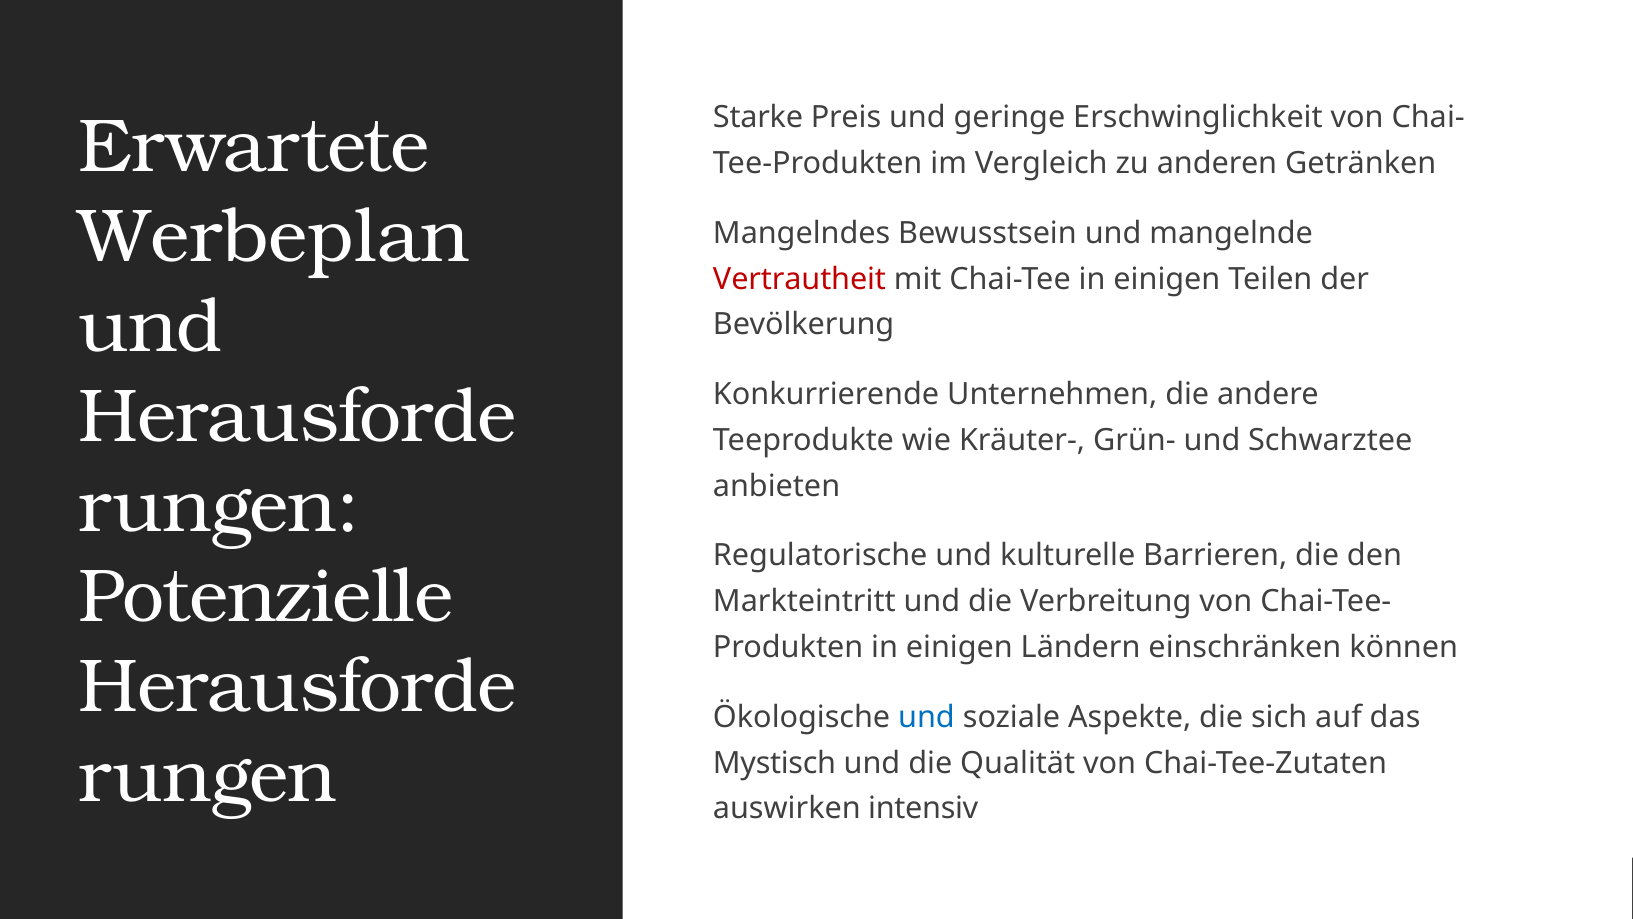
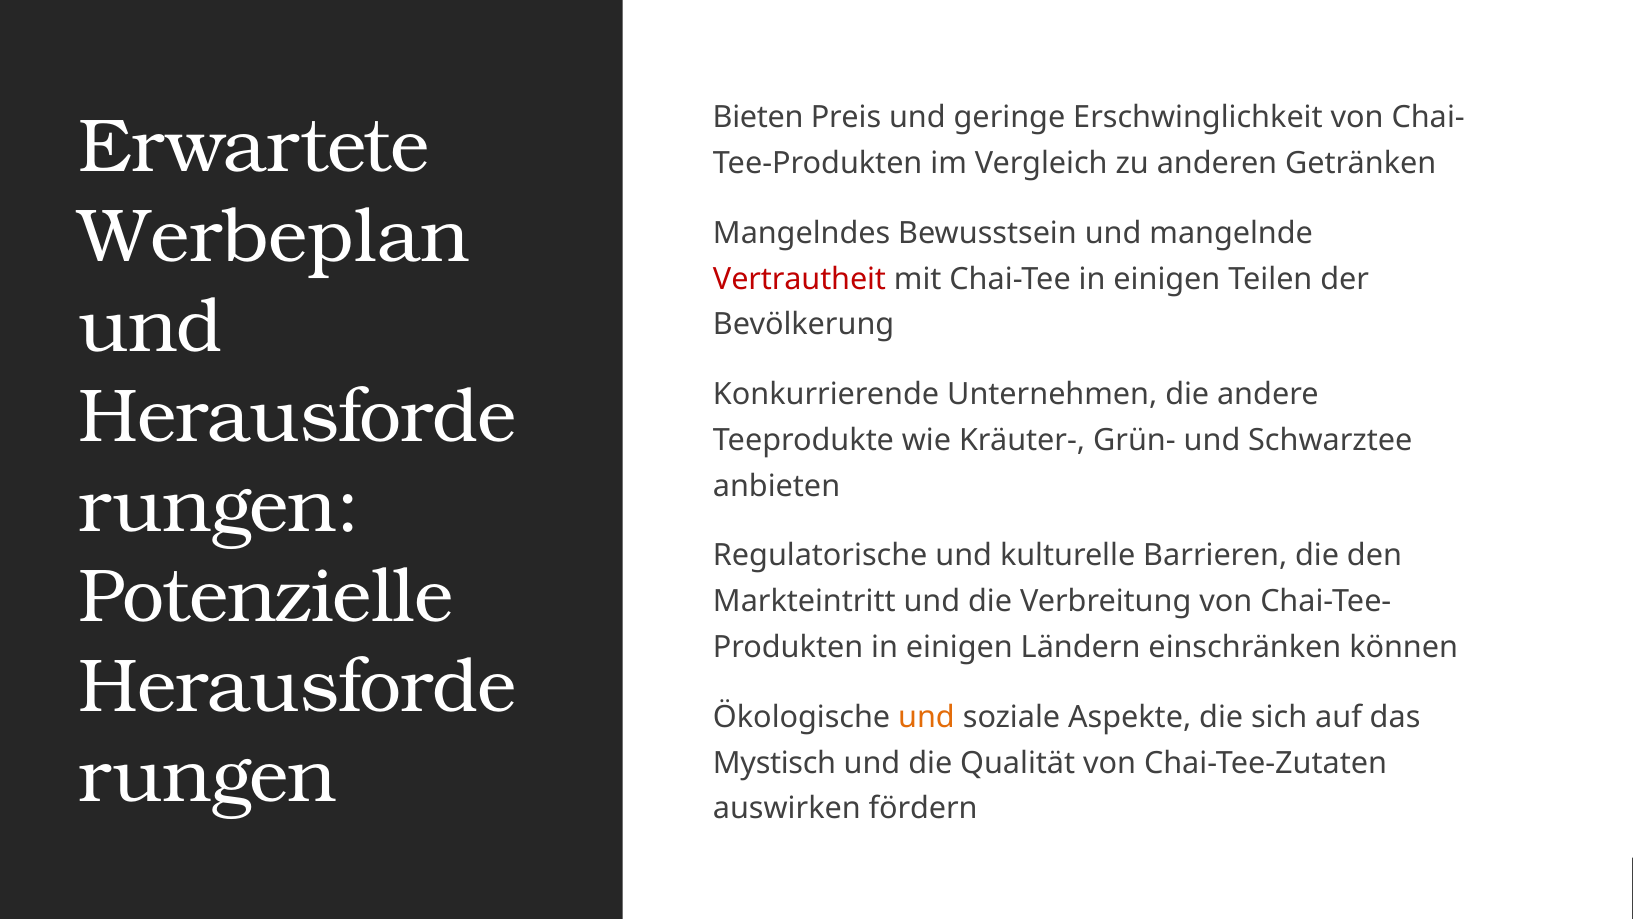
Starke: Starke -> Bieten (758, 118)
und colour: blue -> orange (927, 717)
intensiv: intensiv -> fördern (923, 808)
